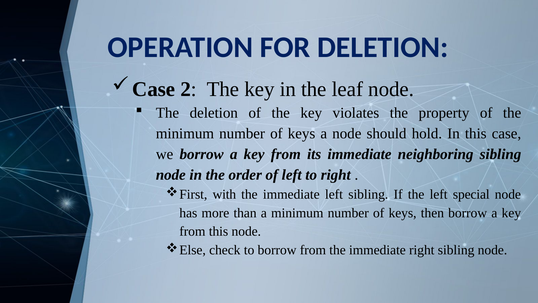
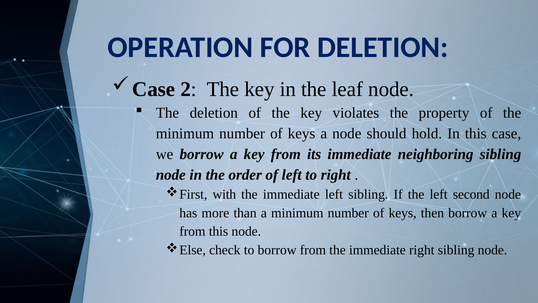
special: special -> second (471, 194)
